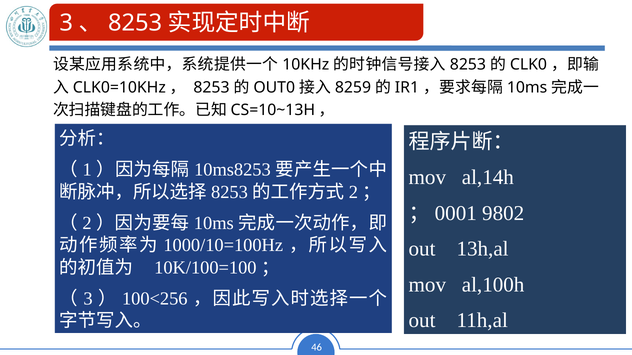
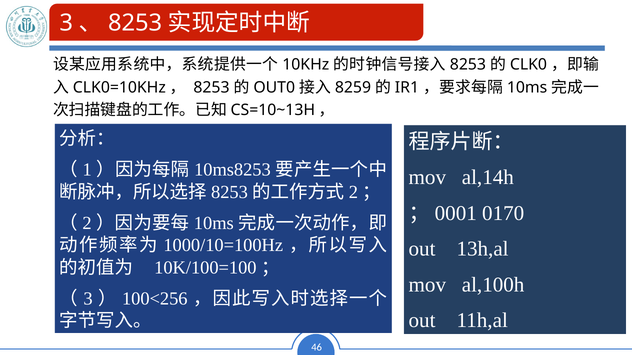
9802: 9802 -> 0170 (503, 213)
